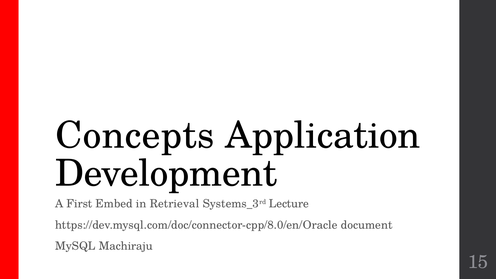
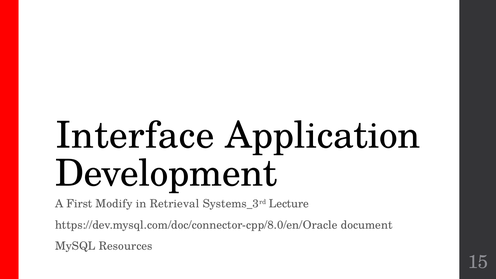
Concepts: Concepts -> Interface (135, 136)
Embed: Embed -> Modify (114, 204)
Machiraju: Machiraju -> Resources (126, 246)
